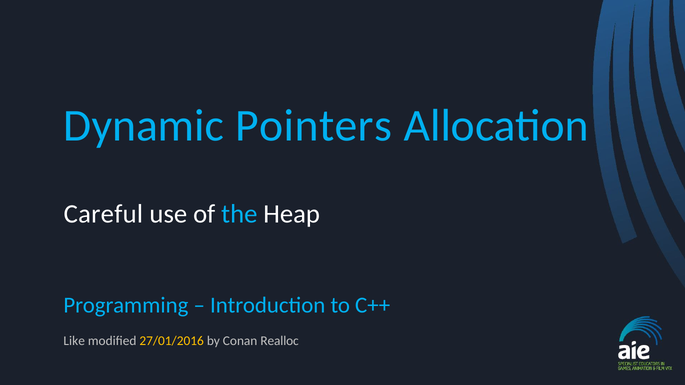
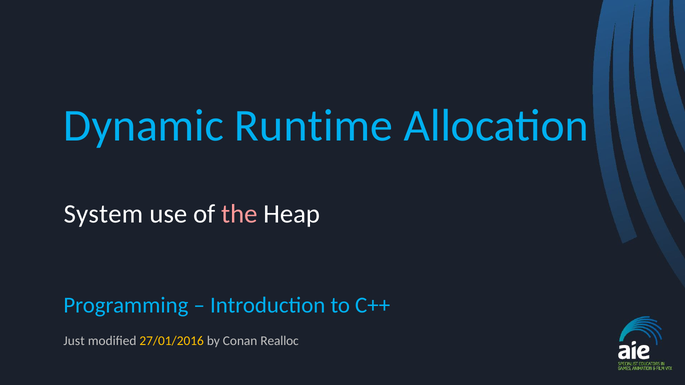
Pointers: Pointers -> Runtime (314, 126)
Careful: Careful -> System (103, 214)
the colour: light blue -> pink (239, 214)
Like: Like -> Just (74, 341)
